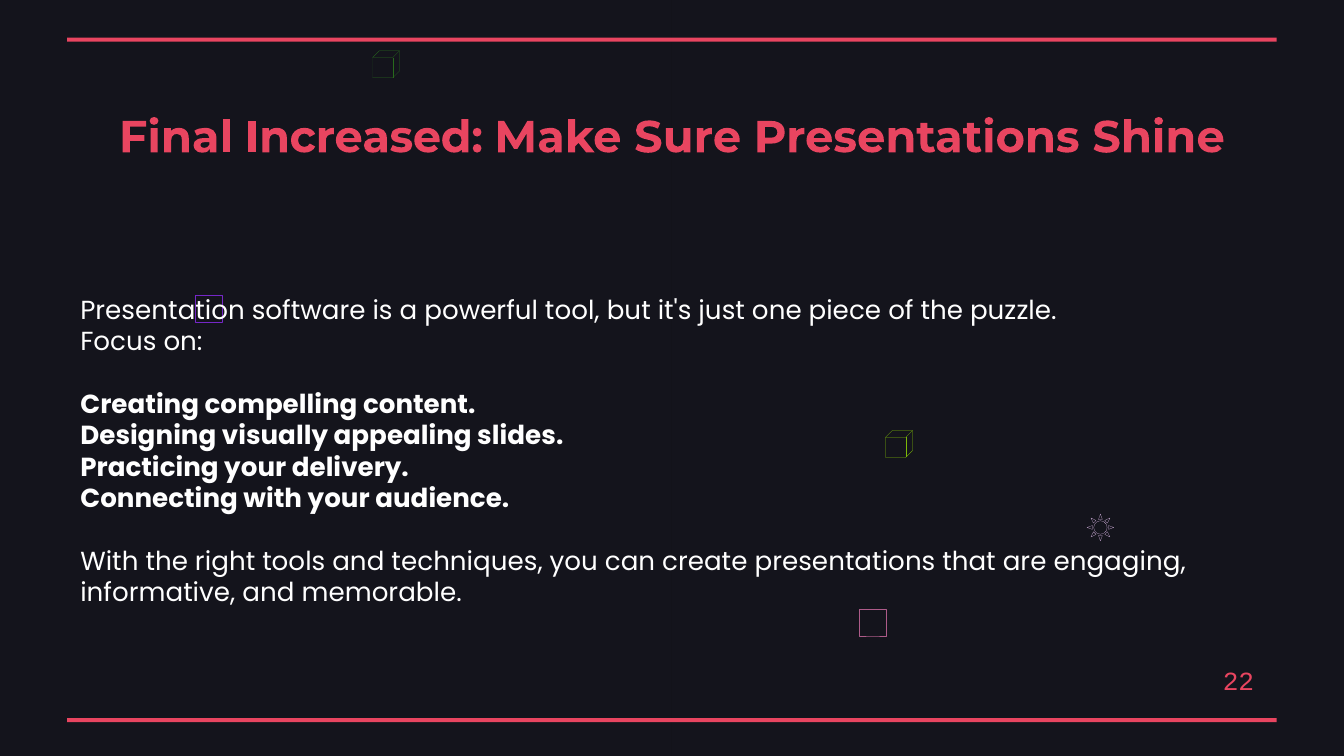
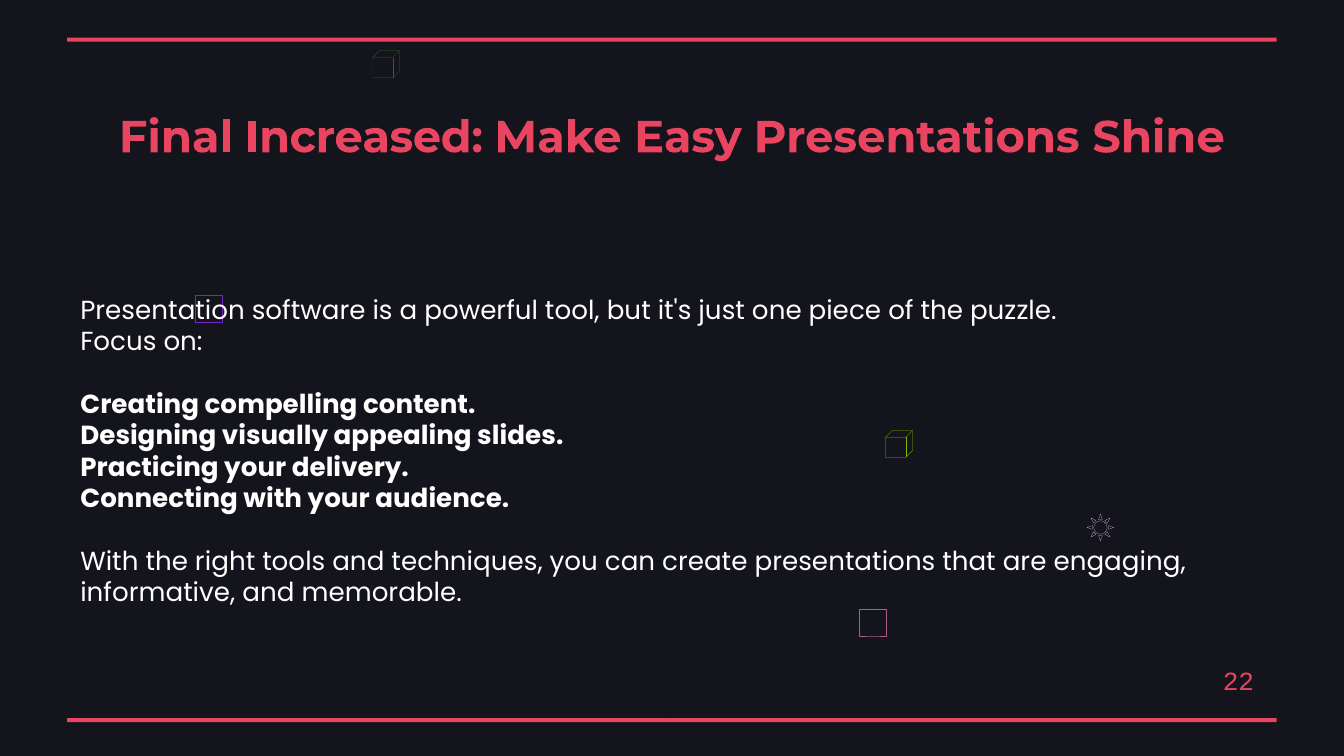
Sure: Sure -> Easy (688, 137)
